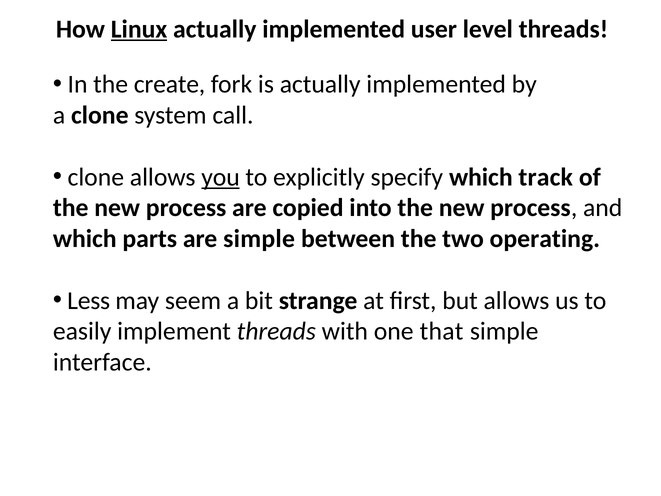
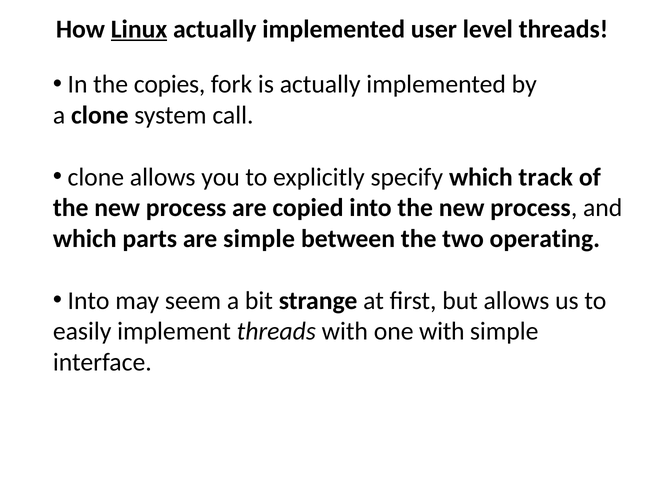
create: create -> copies (170, 84)
you underline: present -> none (221, 177)
Less: Less -> Into (89, 300)
one that: that -> with (442, 331)
